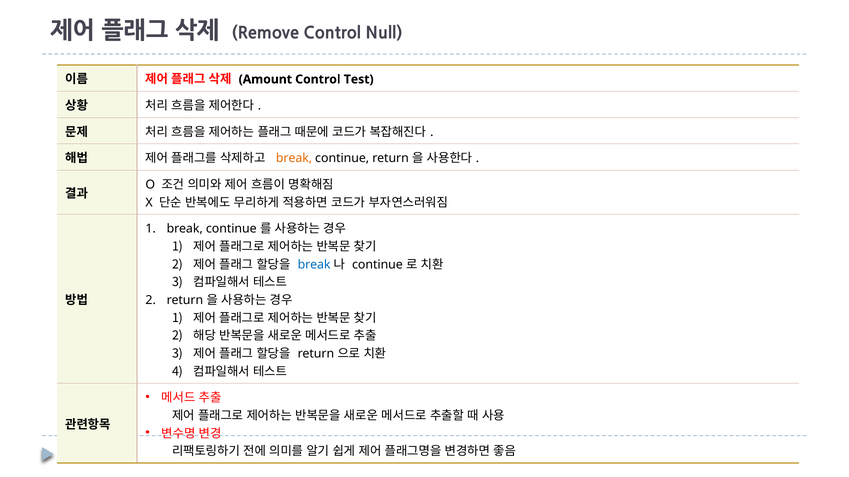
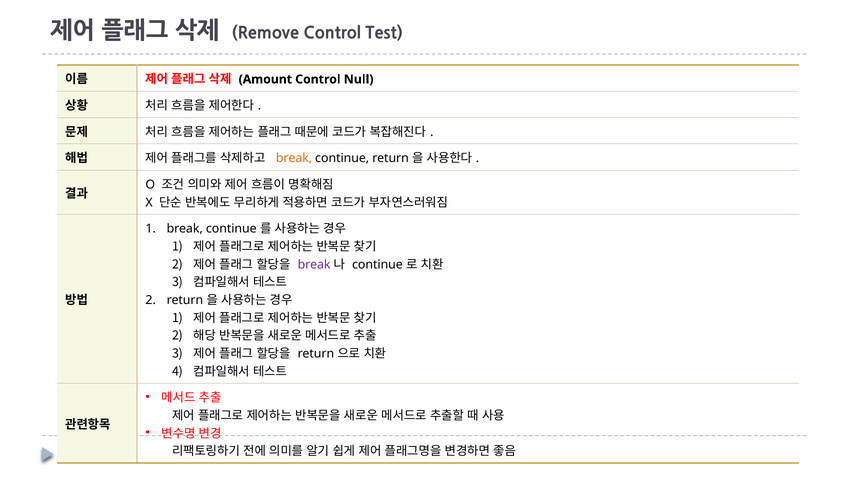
Null: Null -> Test (384, 33)
Test: Test -> Null (359, 79)
break colour: blue -> purple (314, 265)
